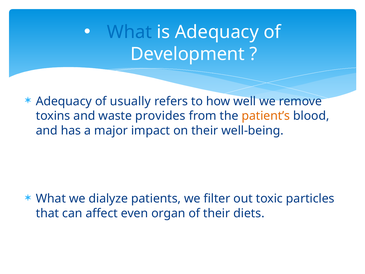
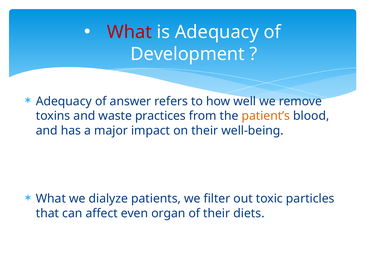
What colour: blue -> red (129, 32)
usually: usually -> answer (131, 101)
provides: provides -> practices (160, 116)
